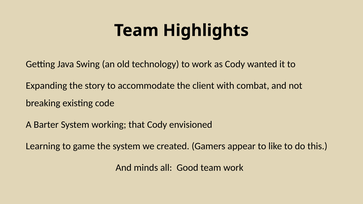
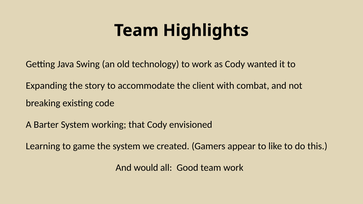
minds: minds -> would (146, 168)
